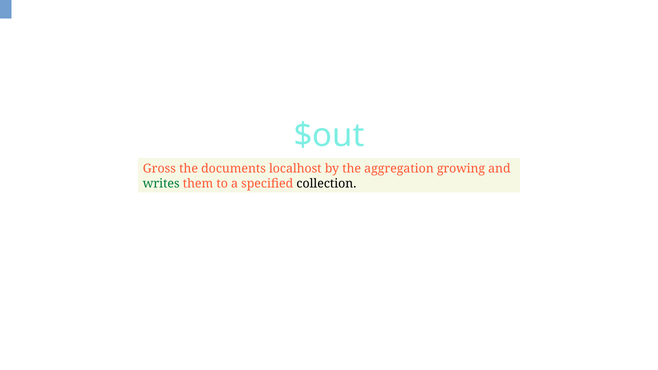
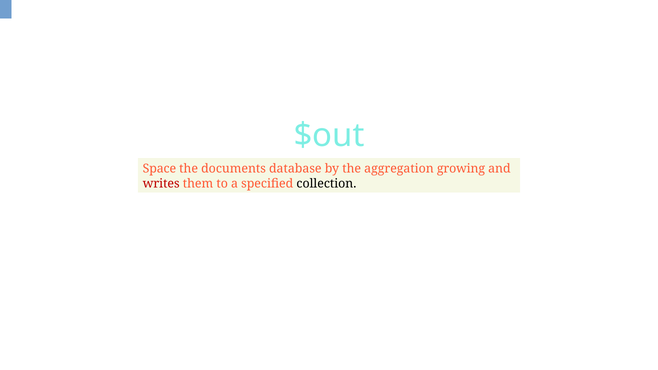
Gross: Gross -> Space (159, 169)
localhost: localhost -> database (295, 169)
writes colour: green -> red (161, 184)
